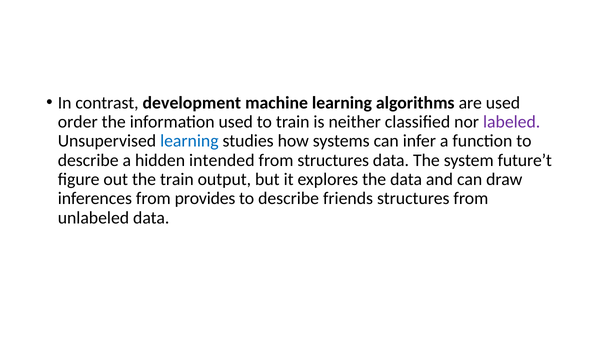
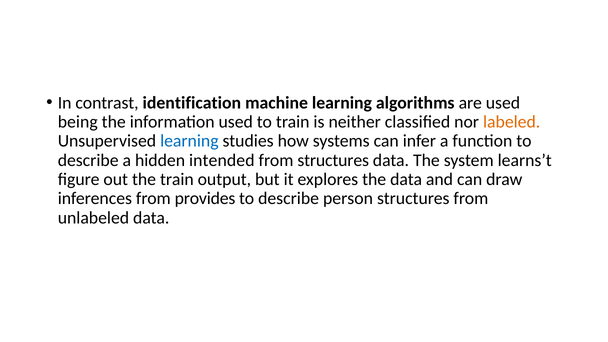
development: development -> identification (192, 103)
order: order -> being (78, 122)
labeled colour: purple -> orange (512, 122)
future’t: future’t -> learns’t (525, 160)
friends: friends -> person (348, 199)
